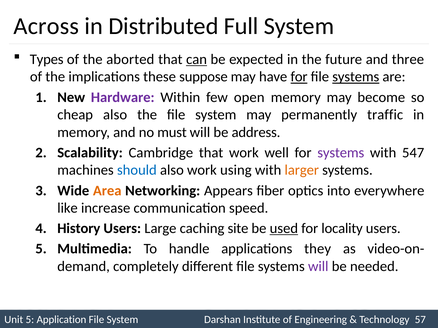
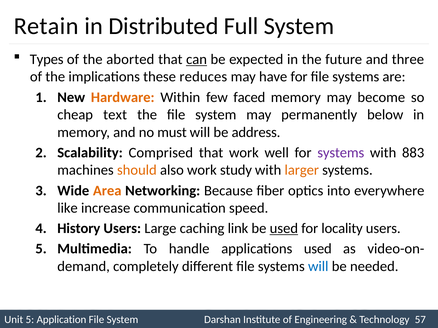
Across: Across -> Retain (46, 26)
suppose: suppose -> reduces (203, 77)
for underline: present -> none (299, 77)
systems underline: present -> none (356, 77)
Hardware colour: purple -> orange (123, 97)
open: open -> faced (249, 97)
cheap also: also -> text (115, 115)
traffic: traffic -> below (385, 115)
Cambridge: Cambridge -> Comprised (161, 153)
547: 547 -> 883 (413, 153)
should colour: blue -> orange (137, 170)
using: using -> study (236, 170)
Appears: Appears -> Because (228, 191)
site: site -> link (238, 229)
applications they: they -> used (318, 249)
will colour: purple -> blue (318, 267)
